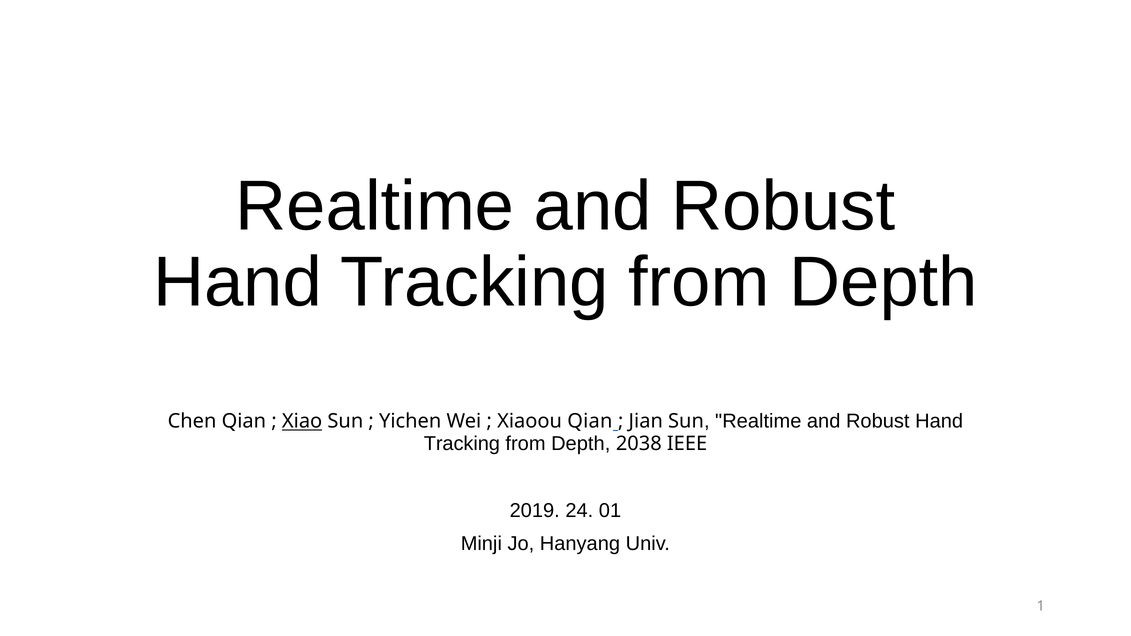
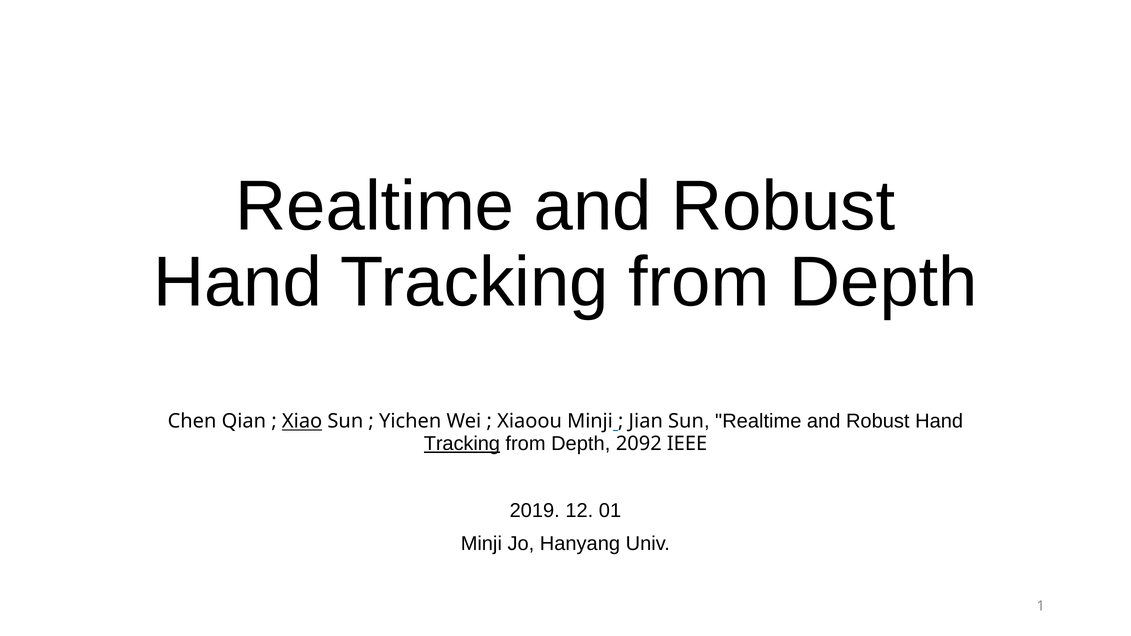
Xiaoou Qian: Qian -> Minji (590, 421)
Tracking underline: none -> present (462, 444)
2038: 2038 -> 2092 (639, 444)
24: 24 -> 12 (579, 511)
